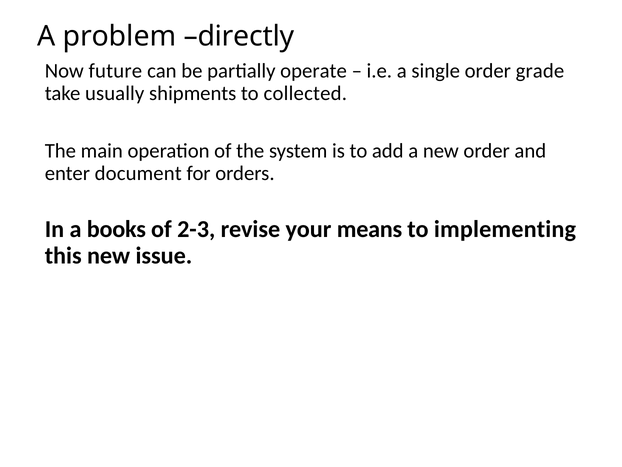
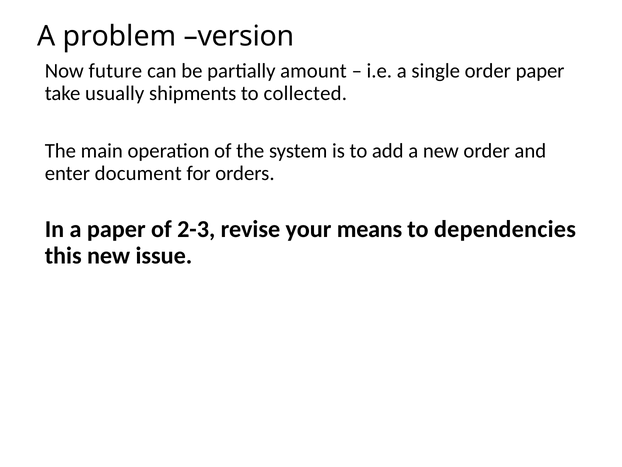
directly: directly -> version (239, 36)
operate: operate -> amount (313, 71)
order grade: grade -> paper (540, 71)
a books: books -> paper (116, 229)
implementing: implementing -> dependencies (505, 229)
